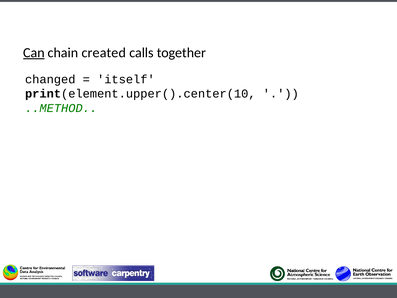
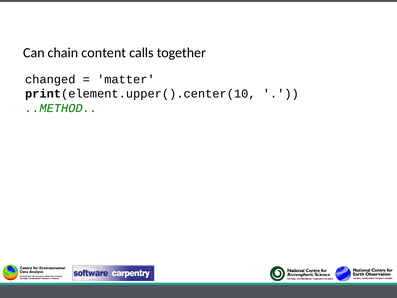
Can underline: present -> none (34, 53)
created: created -> content (104, 53)
itself: itself -> matter (126, 79)
